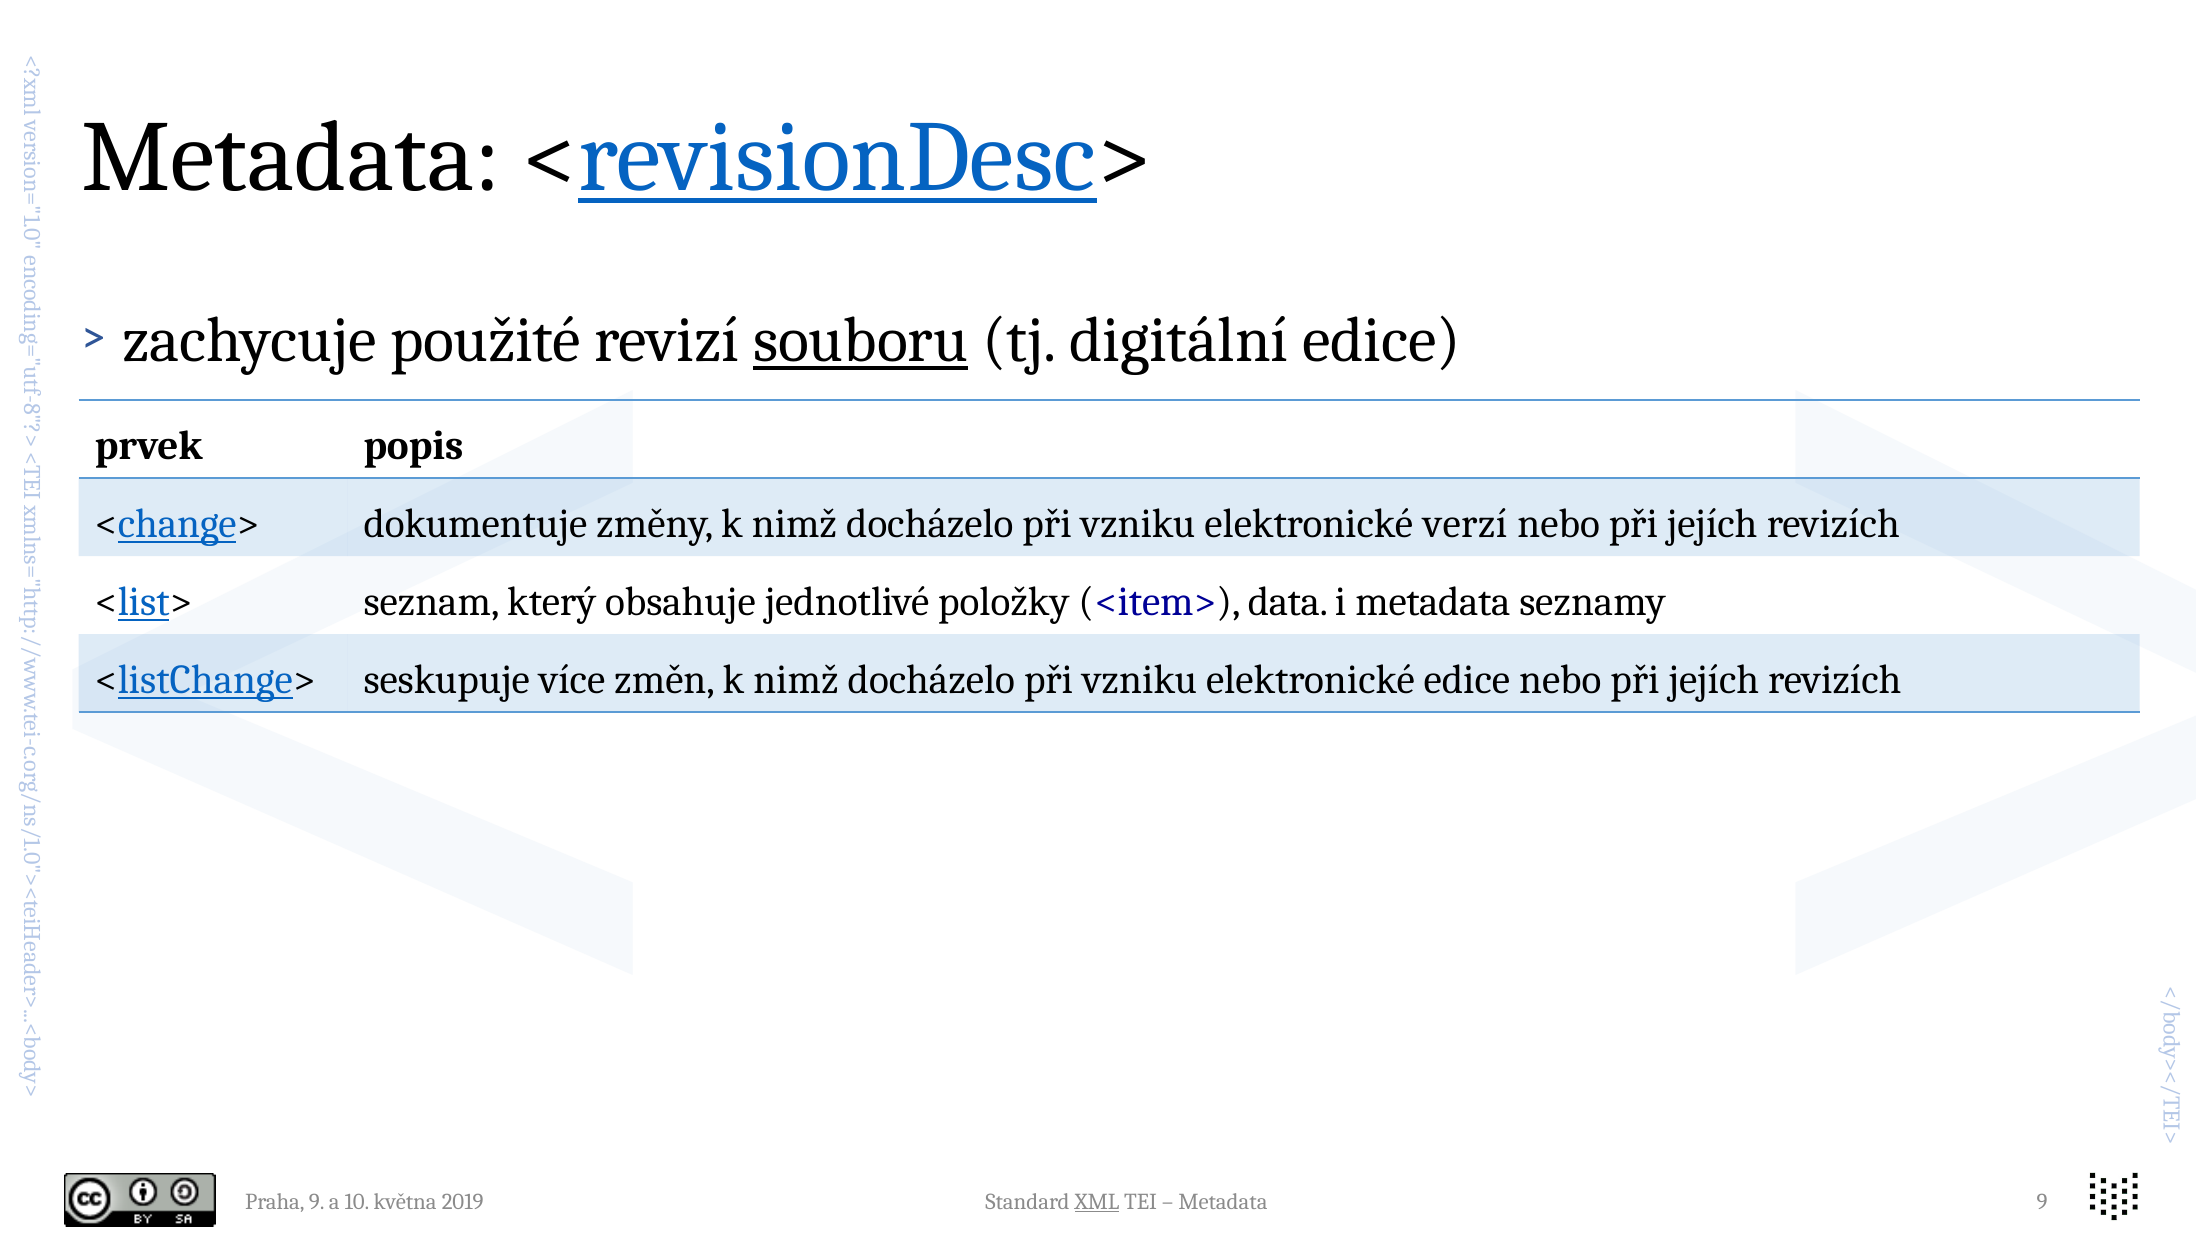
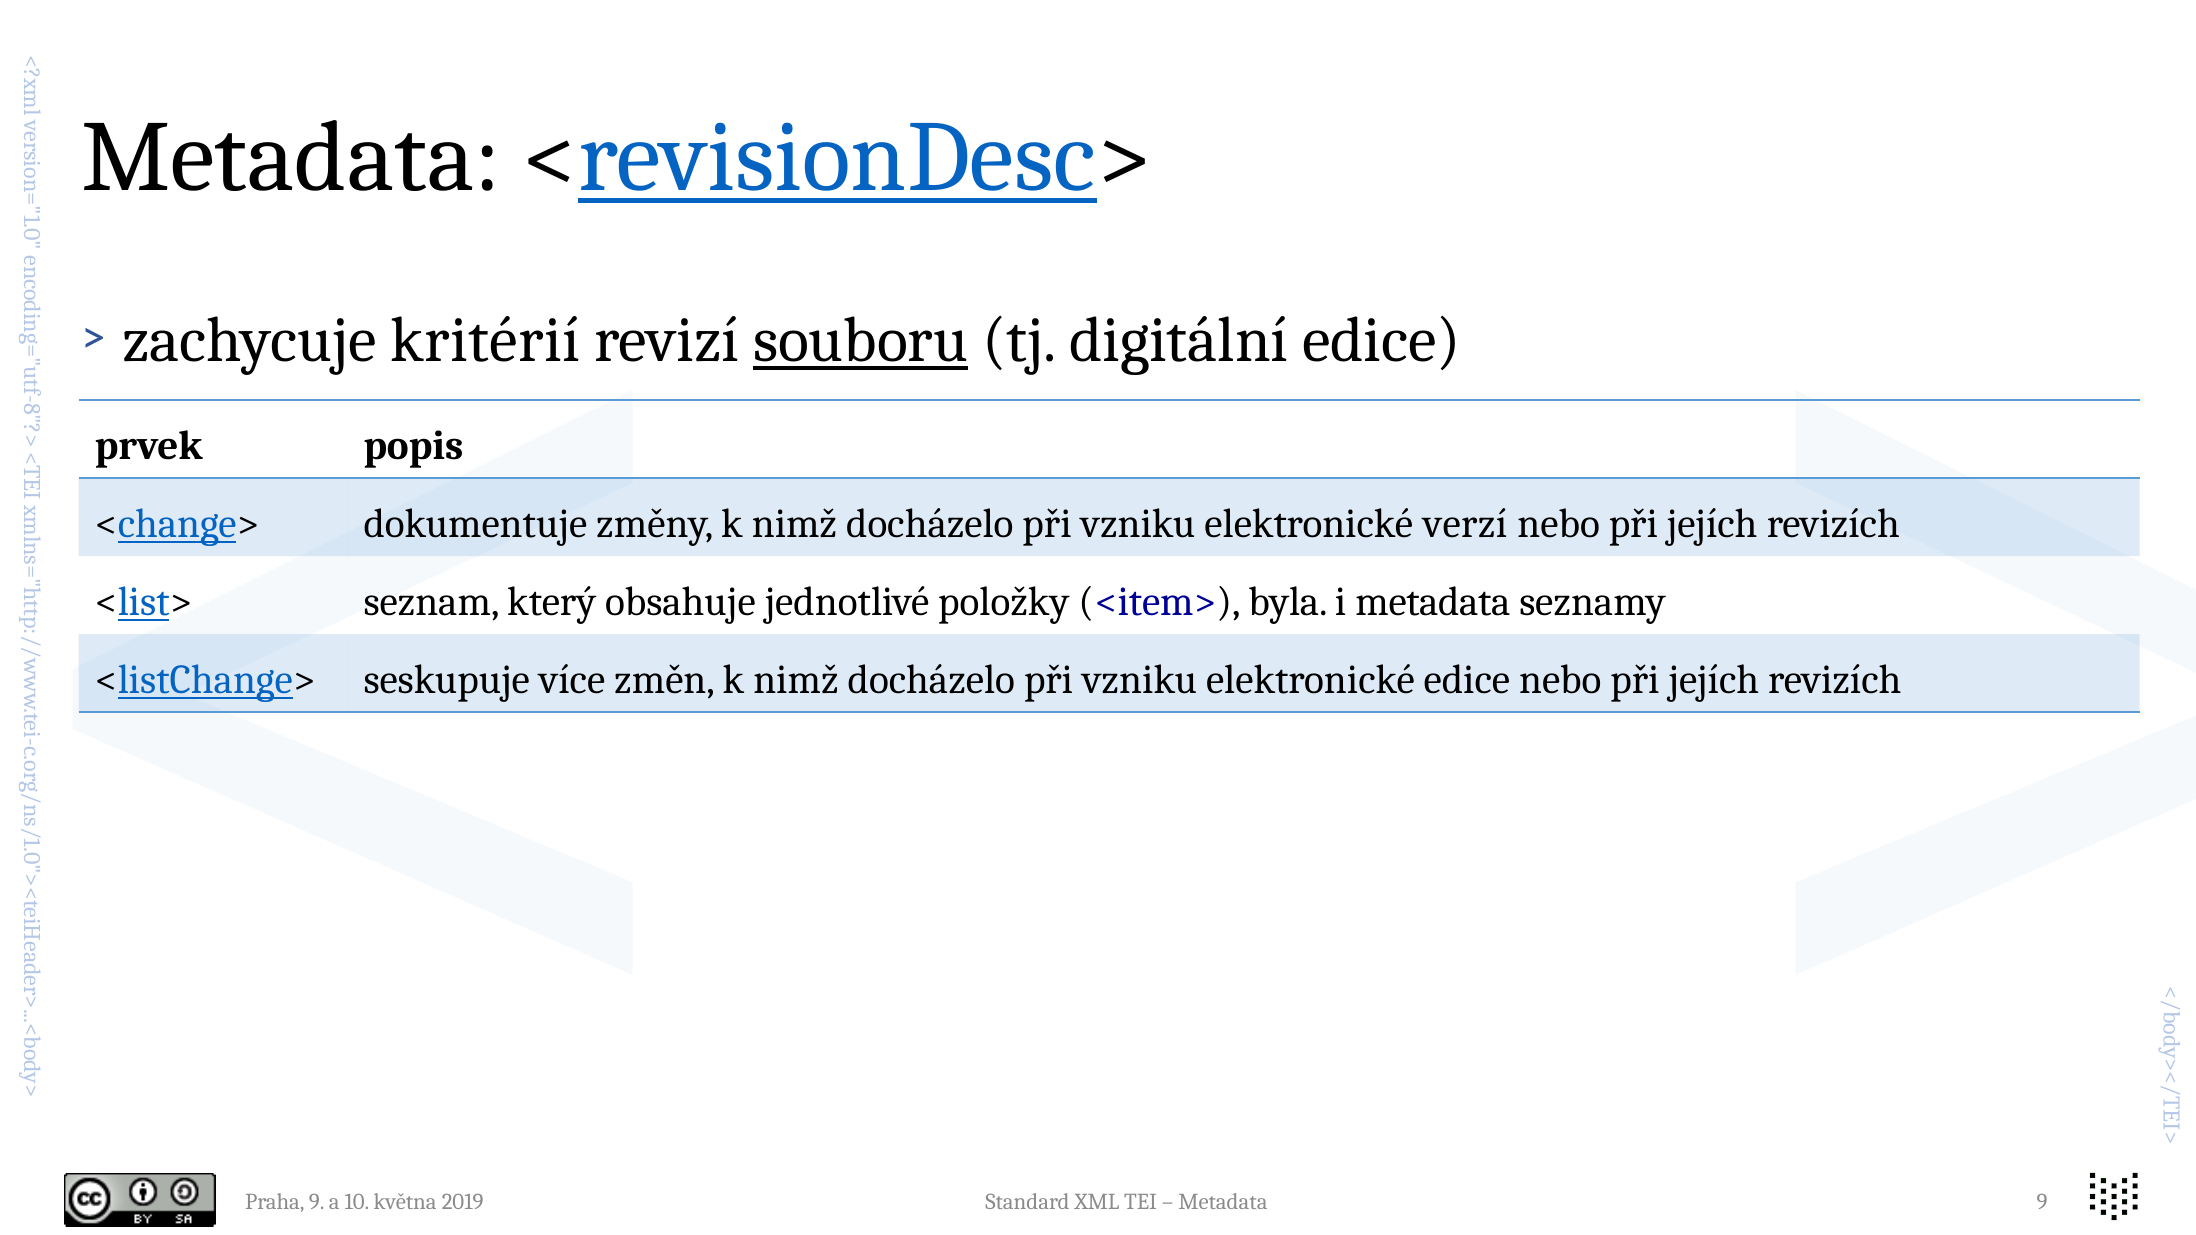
použité: použité -> kritérií (485, 341)
data: data -> byla (1288, 602)
XML underline: present -> none (1097, 1202)
